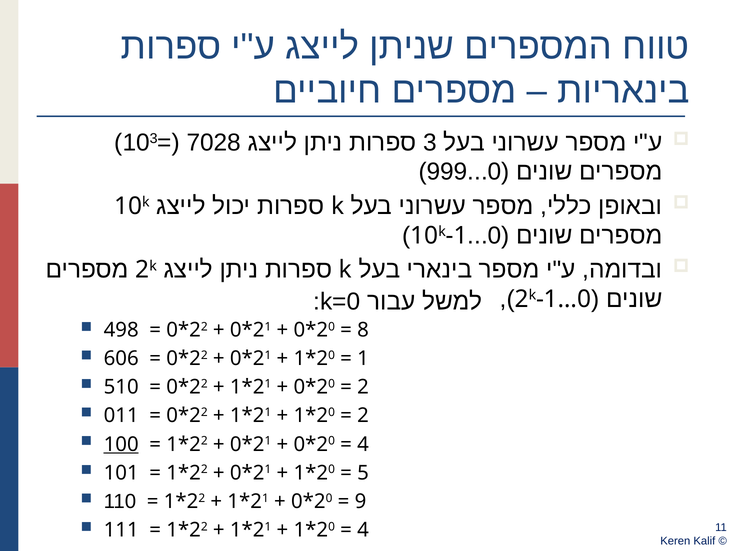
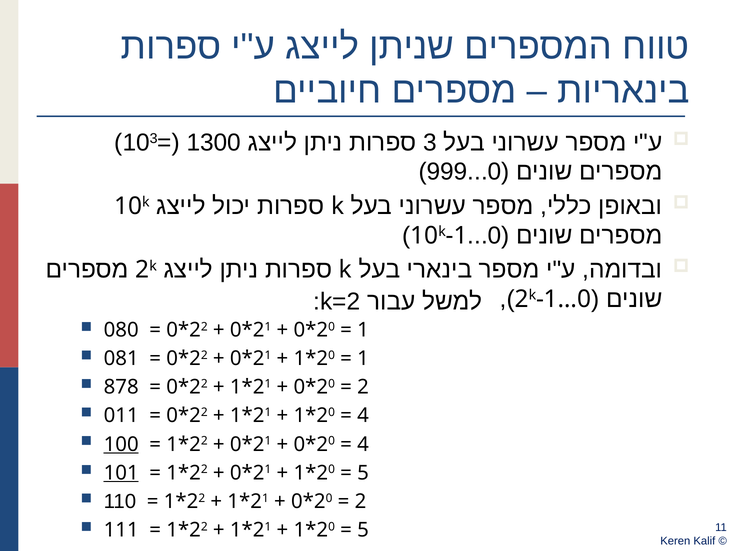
7028: 7028 -> 1300 (214, 142)
k=0: k=0 -> k=2 (340, 301)
498: 498 -> 080 (121, 330)
8: 8 -> 1 (363, 330)
606: 606 -> 081 (121, 358)
510: 510 -> 878 (121, 387)
2: 2 -> 4 (363, 415)
101 underline: none -> present (121, 472)
9: 9 -> 2 (360, 501)
4: 4 -> 5 (363, 530)
